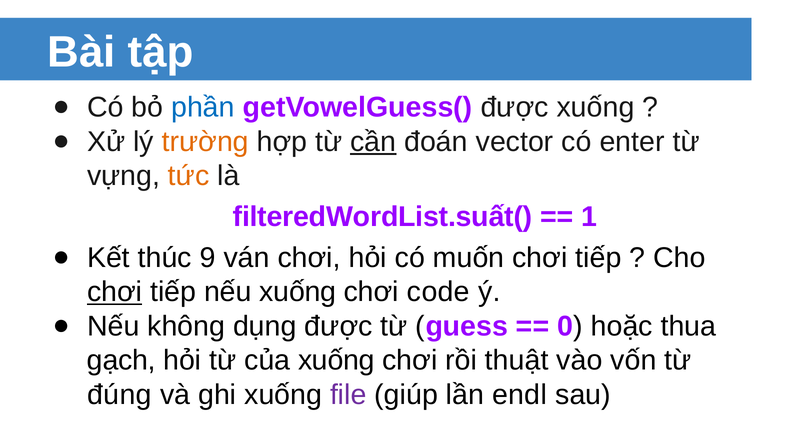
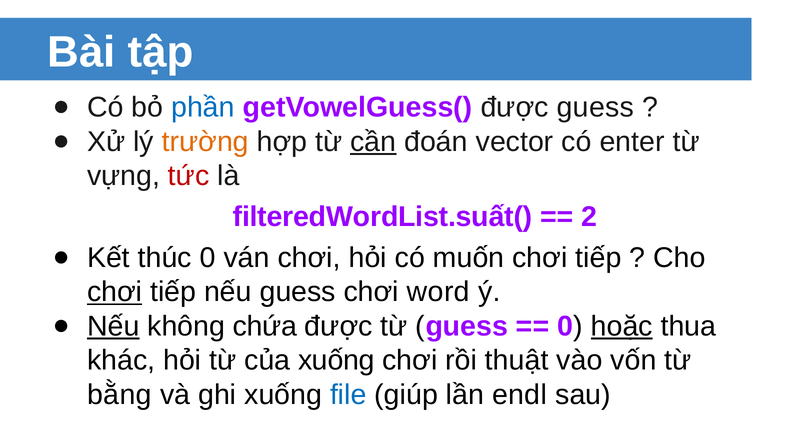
được xuống: xuống -> guess (595, 107)
tức colour: orange -> red (189, 176)
1: 1 -> 2 (589, 217)
thúc 9: 9 -> 0 (208, 258)
nếu xuống: xuống -> guess (298, 292)
code: code -> word (438, 292)
Nếu underline: none -> present (113, 326)
dụng: dụng -> chứa (265, 326)
hoặc underline: none -> present (622, 326)
gạch: gạch -> khác (121, 360)
đúng: đúng -> bằng (119, 395)
file colour: purple -> blue (348, 395)
